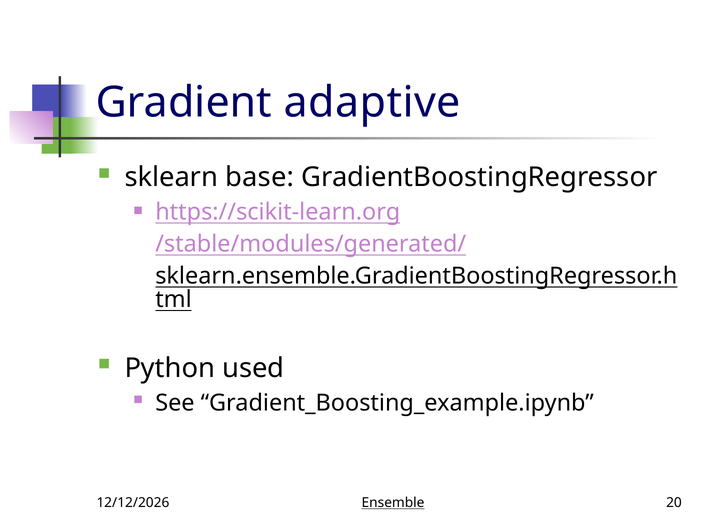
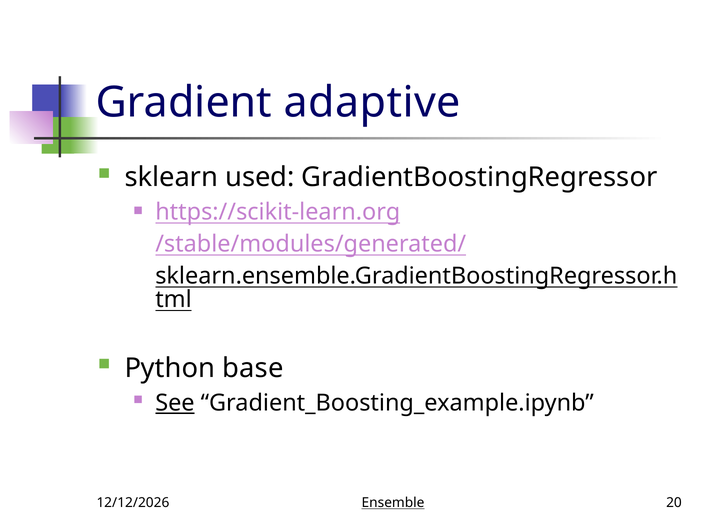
base: base -> used (260, 177)
used: used -> base (253, 368)
See underline: none -> present (175, 403)
